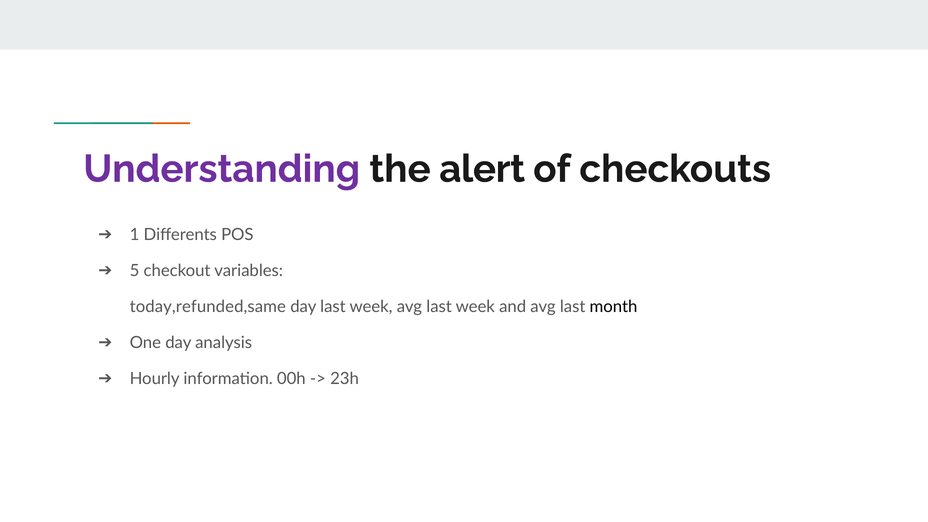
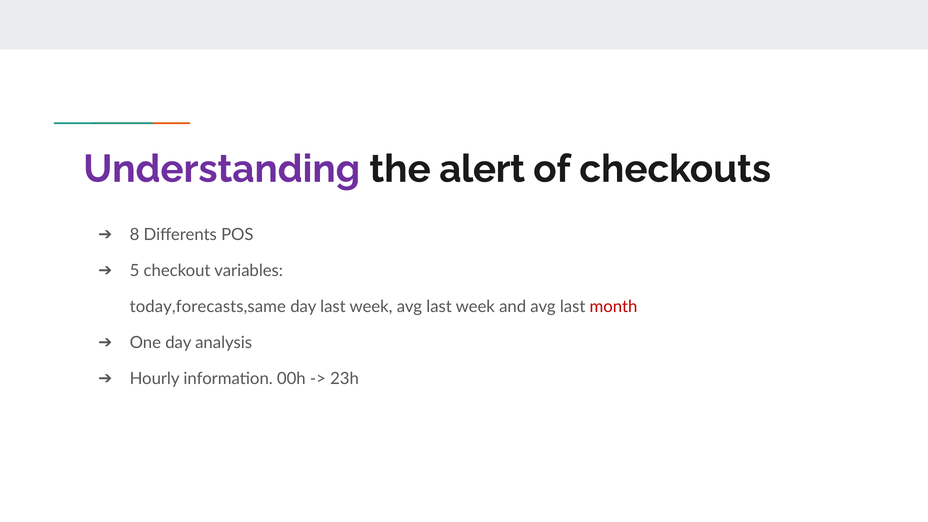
1: 1 -> 8 (135, 235)
today,refunded,same: today,refunded,same -> today,forecasts,same (208, 307)
month colour: black -> red (614, 307)
